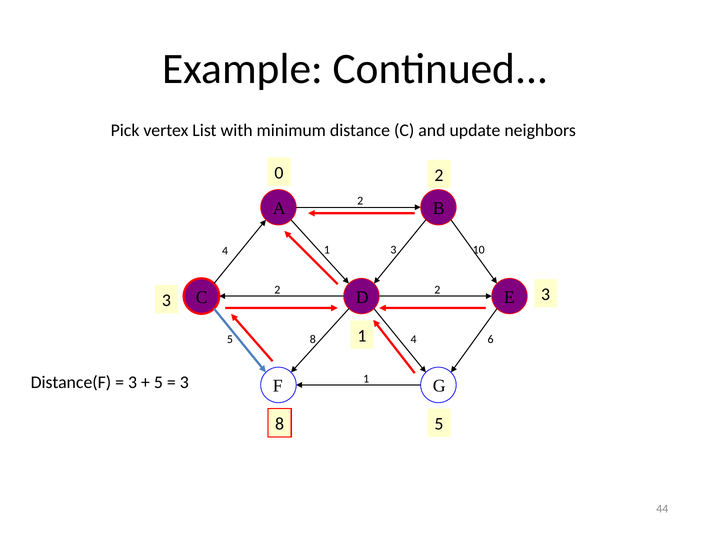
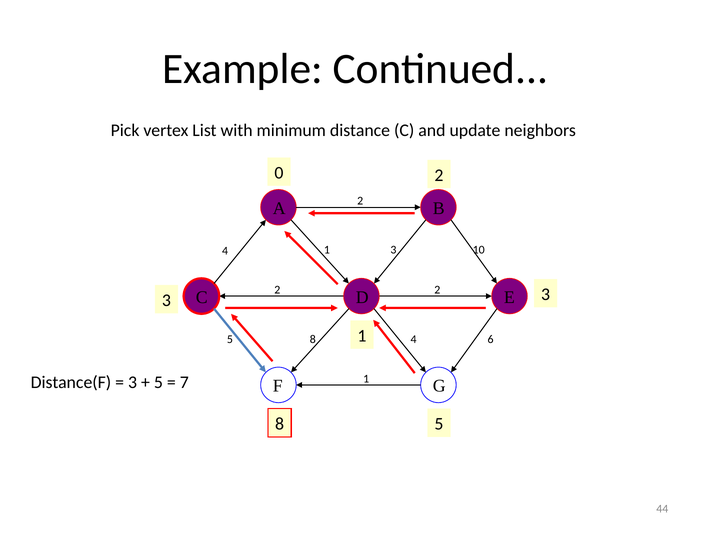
3: 3 -> 7 (184, 383)
